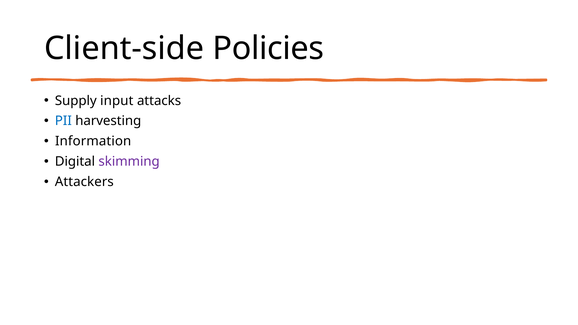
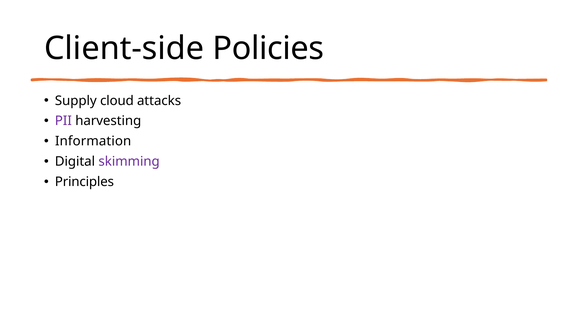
input: input -> cloud (117, 101)
PII colour: blue -> purple (63, 121)
Attackers: Attackers -> Principles (84, 182)
